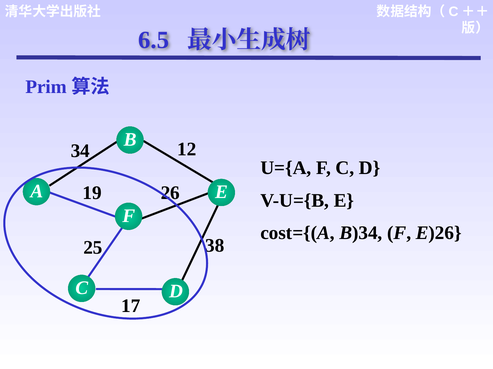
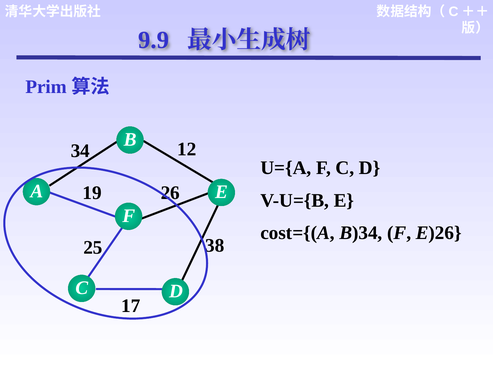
6.5: 6.5 -> 9.9 (154, 40)
